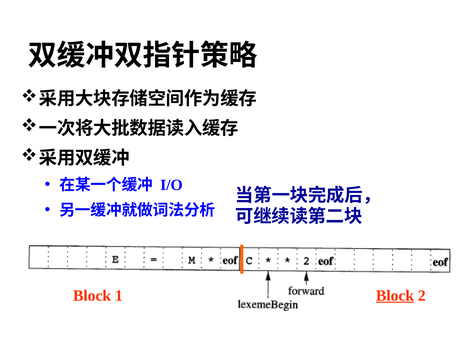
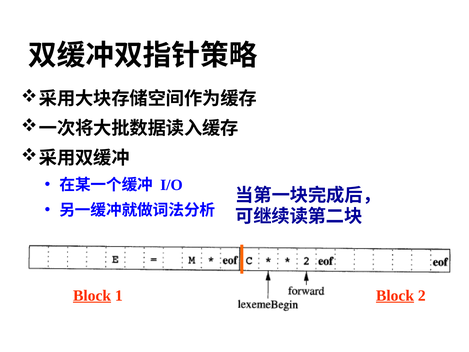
Block underline: none -> present (92, 295)
